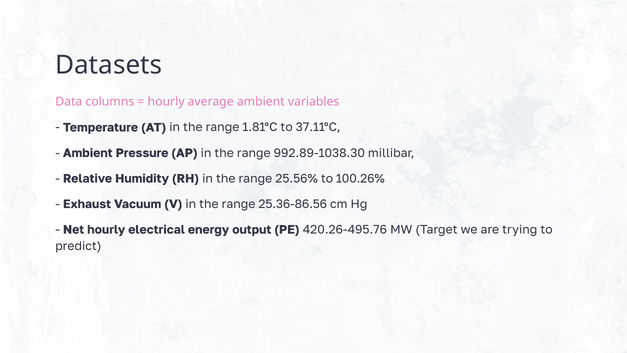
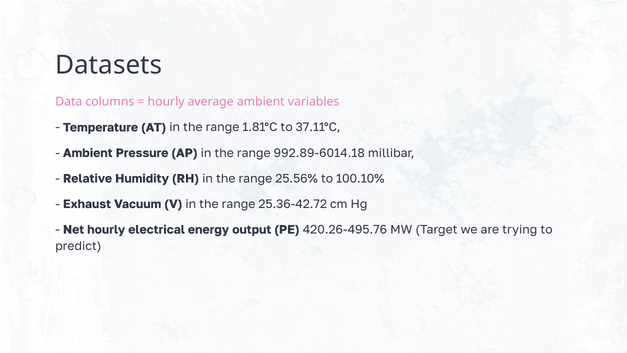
992.89-1038.30: 992.89-1038.30 -> 992.89-6014.18 (319, 153)
100.26%: 100.26% -> 100.10% (360, 178)
25.36-86.56: 25.36-86.56 -> 25.36-42.72 (293, 204)
